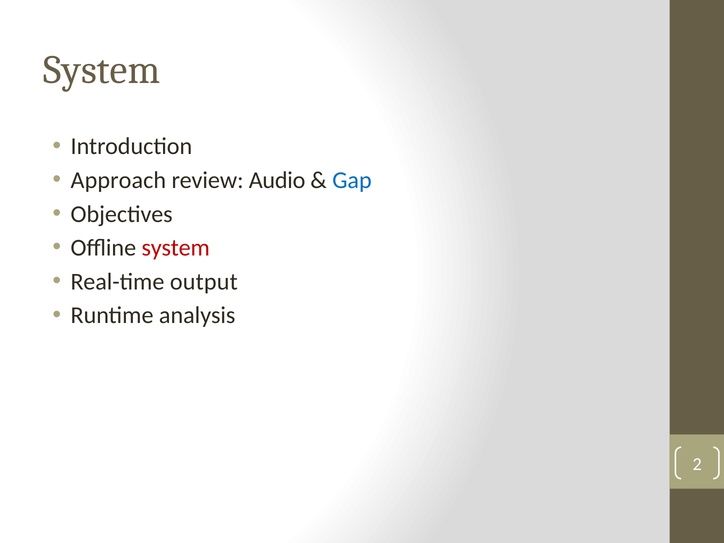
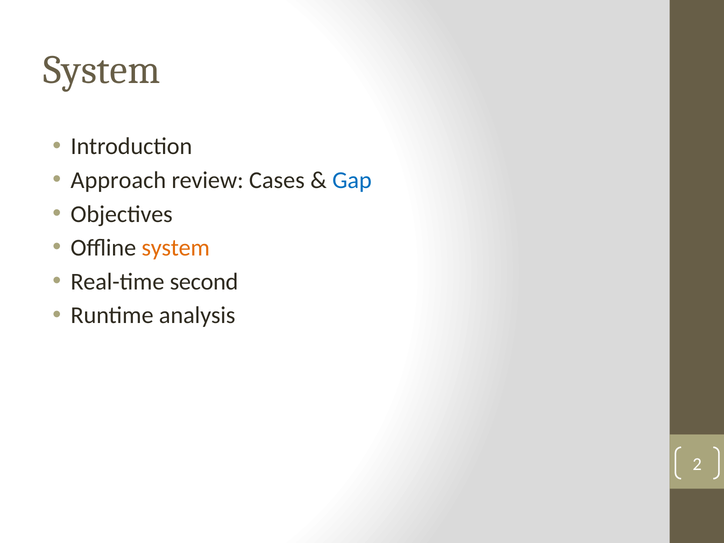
Audio: Audio -> Cases (277, 180)
system colour: red -> orange (176, 248)
output: output -> second (204, 282)
